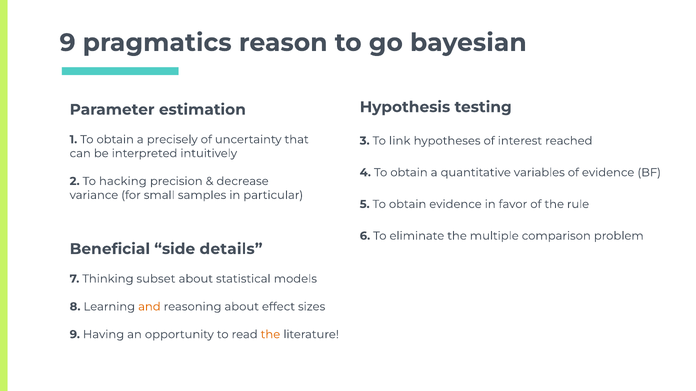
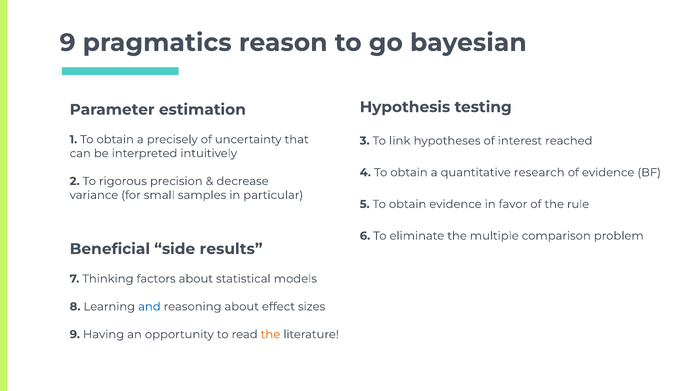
variables: variables -> research (539, 173)
hacking: hacking -> rigorous (123, 181)
details: details -> results (231, 249)
subset: subset -> factors (156, 279)
and colour: orange -> blue (149, 307)
